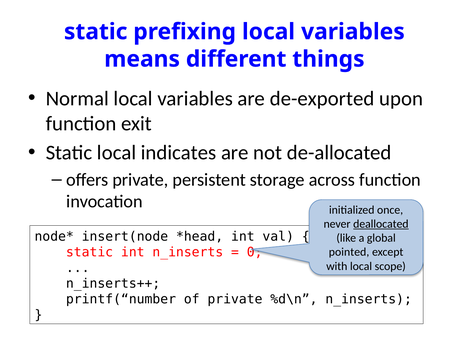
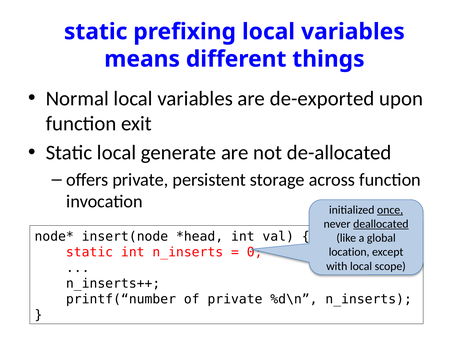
indicates: indicates -> generate (179, 153)
once underline: none -> present (390, 210)
pointed: pointed -> location (349, 252)
